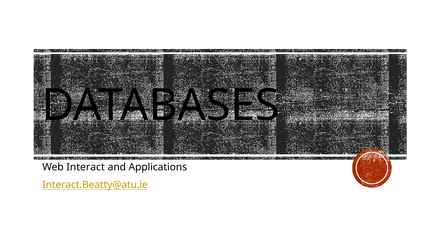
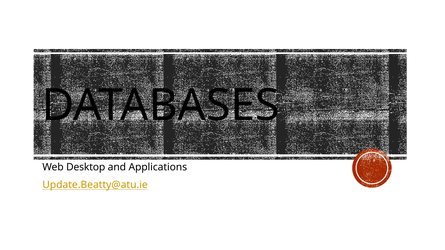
Interact: Interact -> Desktop (86, 167)
Interact.Beatty@atu.ie: Interact.Beatty@atu.ie -> Update.Beatty@atu.ie (95, 185)
